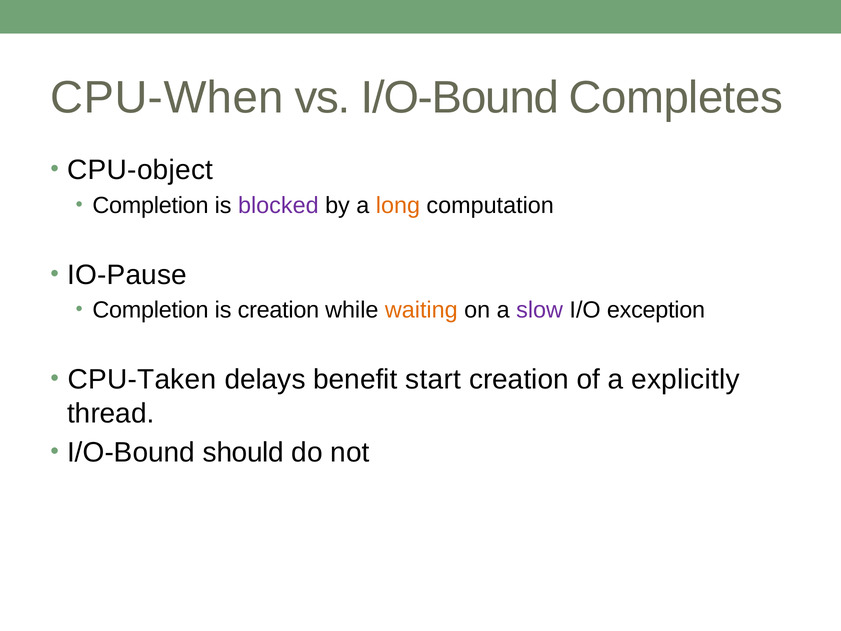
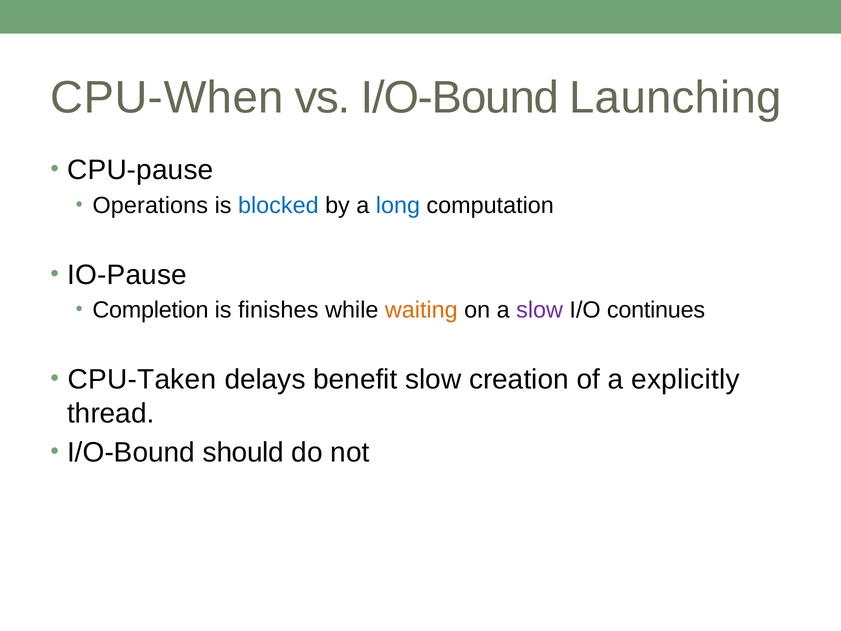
Completes: Completes -> Launching (675, 98)
CPU-object: CPU-object -> CPU-pause (140, 170)
Completion: Completion -> Operations (150, 205)
blocked colour: purple -> blue (278, 205)
long colour: orange -> blue (398, 205)
is creation: creation -> finishes (278, 310)
exception: exception -> continues (656, 310)
benefit start: start -> slow (433, 379)
